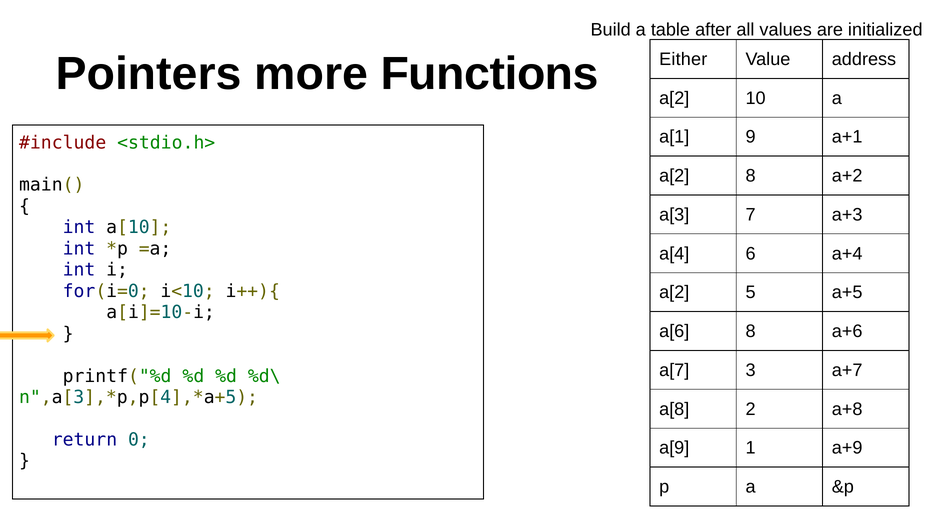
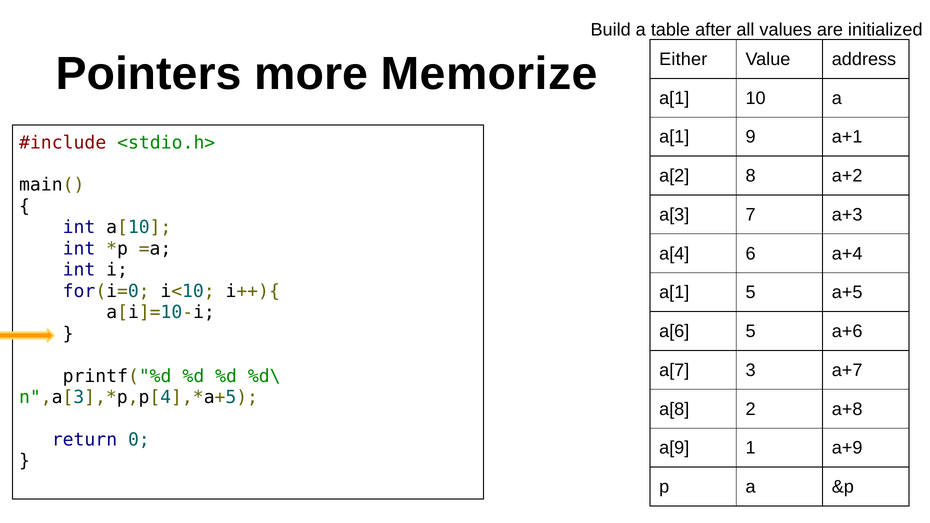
Functions: Functions -> Memorize (489, 74)
a[2: a[2 -> a[1 (674, 98)
a[2: a[2 -> a[1 (674, 293)
a[6 8: 8 -> 5 (751, 331)
